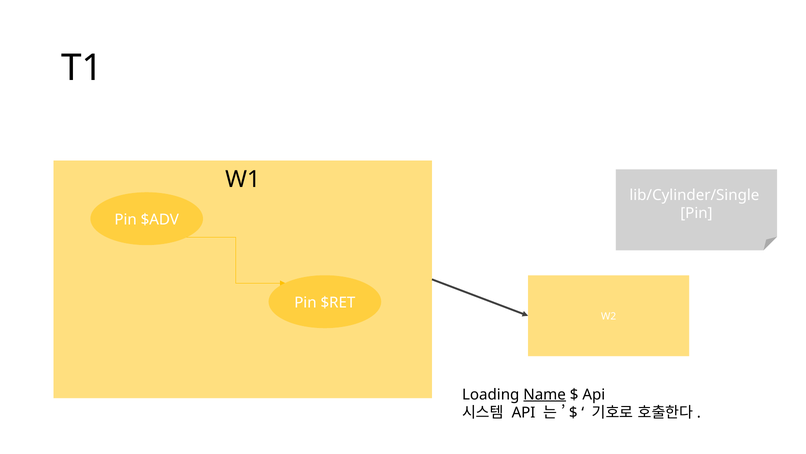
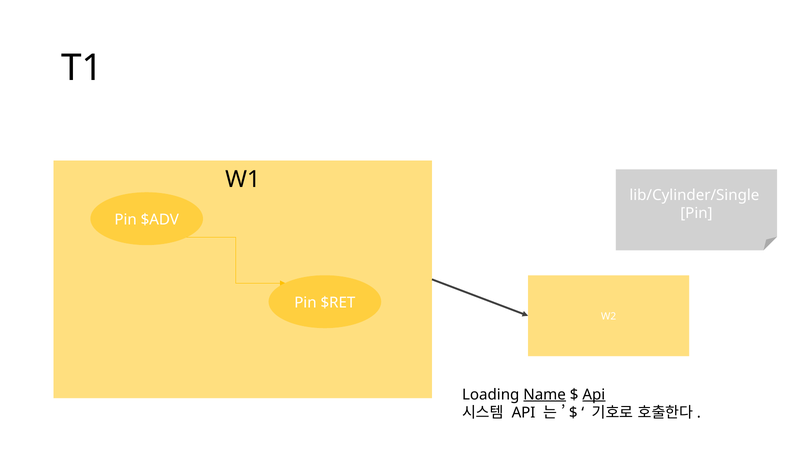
Api underline: none -> present (594, 394)
